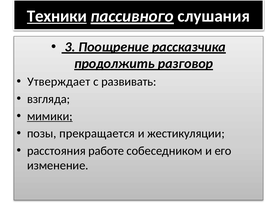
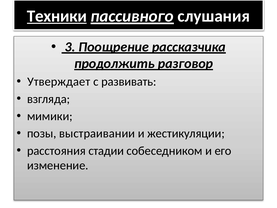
мимики underline: present -> none (50, 116)
прекращается: прекращается -> выстраивании (97, 133)
работе: работе -> стадии (106, 151)
